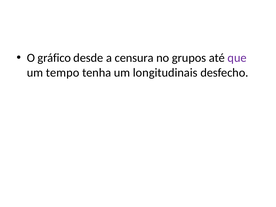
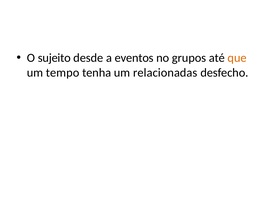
gráfico: gráfico -> sujeito (54, 58)
censura: censura -> eventos (134, 58)
que colour: purple -> orange (237, 58)
longitudinais: longitudinais -> relacionadas (165, 73)
